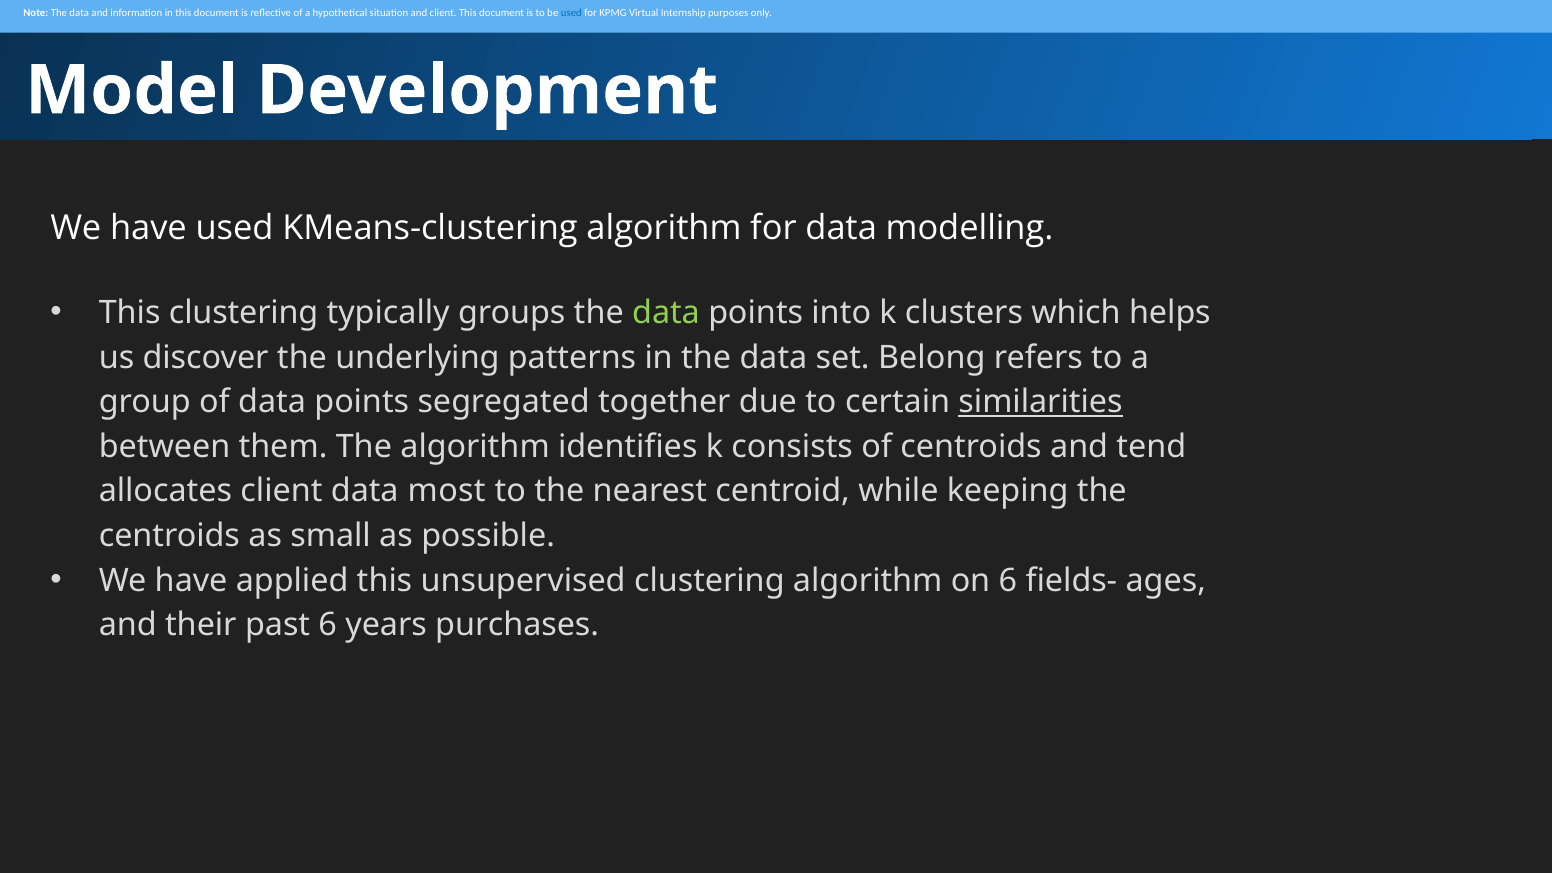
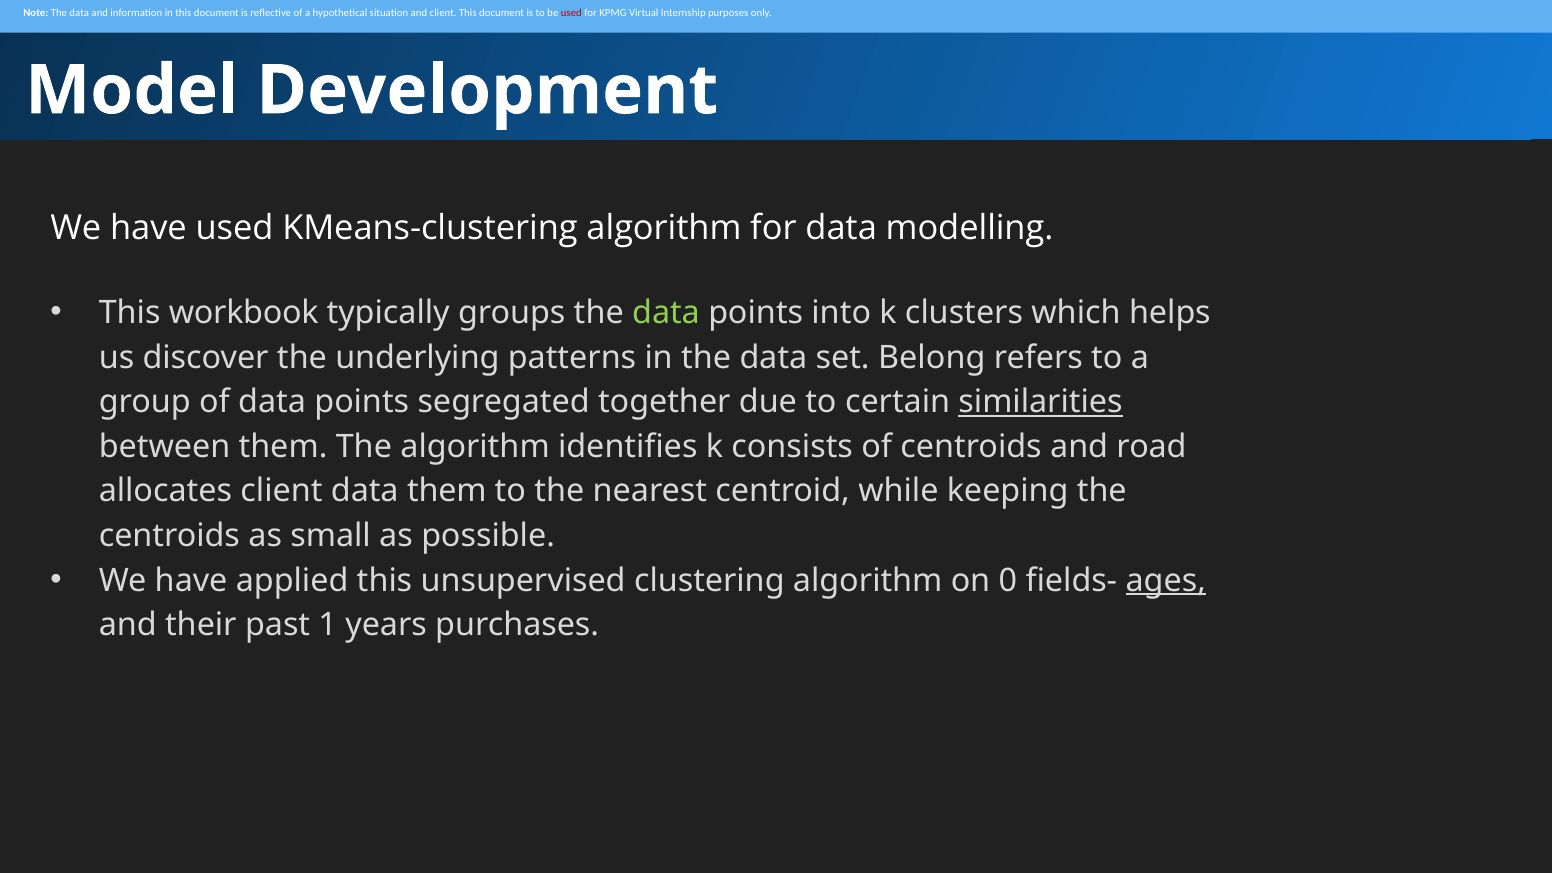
used colour: blue -> red (571, 13)
This clustering: clustering -> workbook (244, 313)
tend: tend -> road (1151, 447)
data most: most -> them (447, 491)
on 6: 6 -> 0 (1008, 581)
ages underline: none -> present (1166, 581)
past 6: 6 -> 1 (328, 625)
